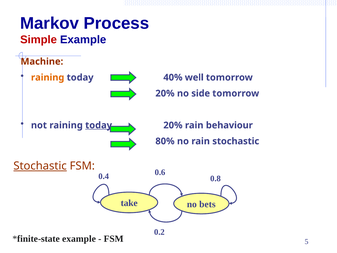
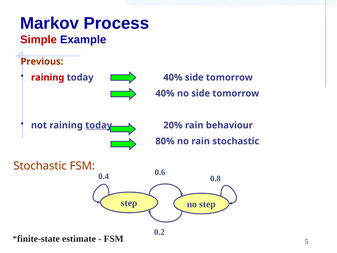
Machine: Machine -> Previous (42, 61)
raining colour: orange -> red (48, 77)
40% well: well -> side (194, 77)
20%: 20% -> 40% (165, 93)
Stochastic underline: present -> none (40, 166)
take: take -> step (129, 203)
no bets: bets -> step (207, 204)
example: example -> estimate (79, 239)
